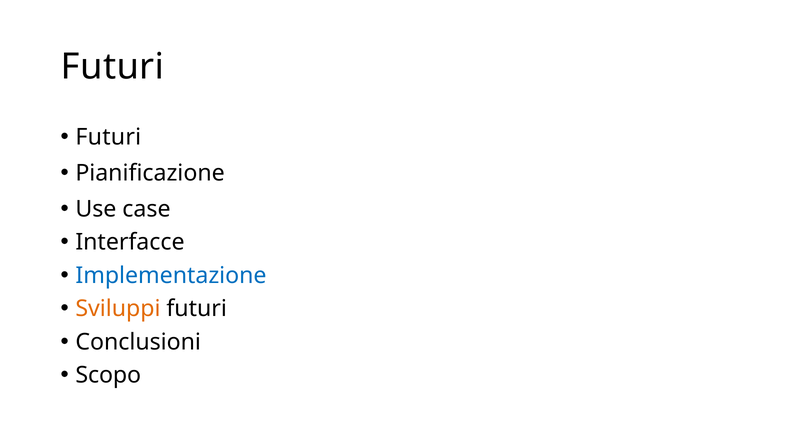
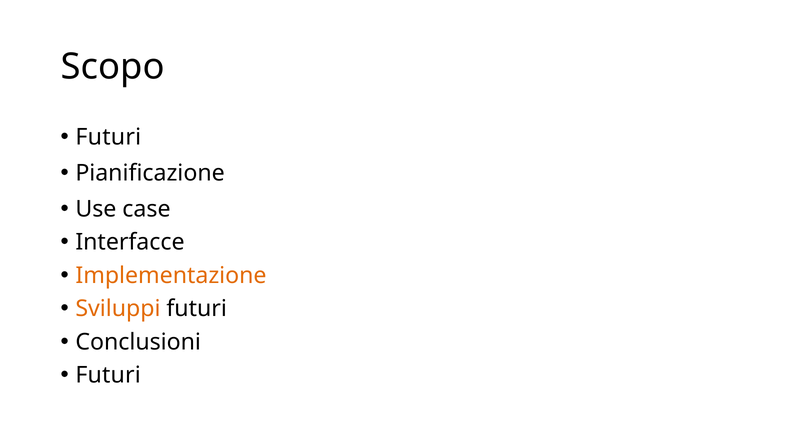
Futuri: Futuri -> Scopo (113, 67)
Implementazione colour: blue -> orange (171, 276)
Scopo: Scopo -> Futuri (108, 376)
